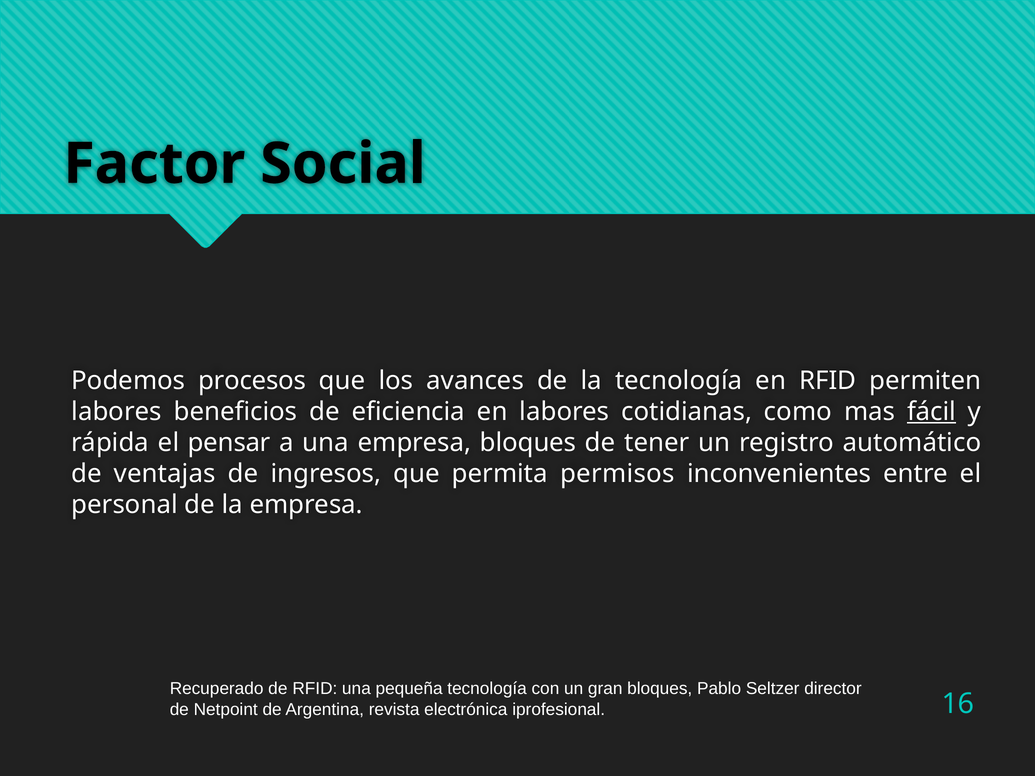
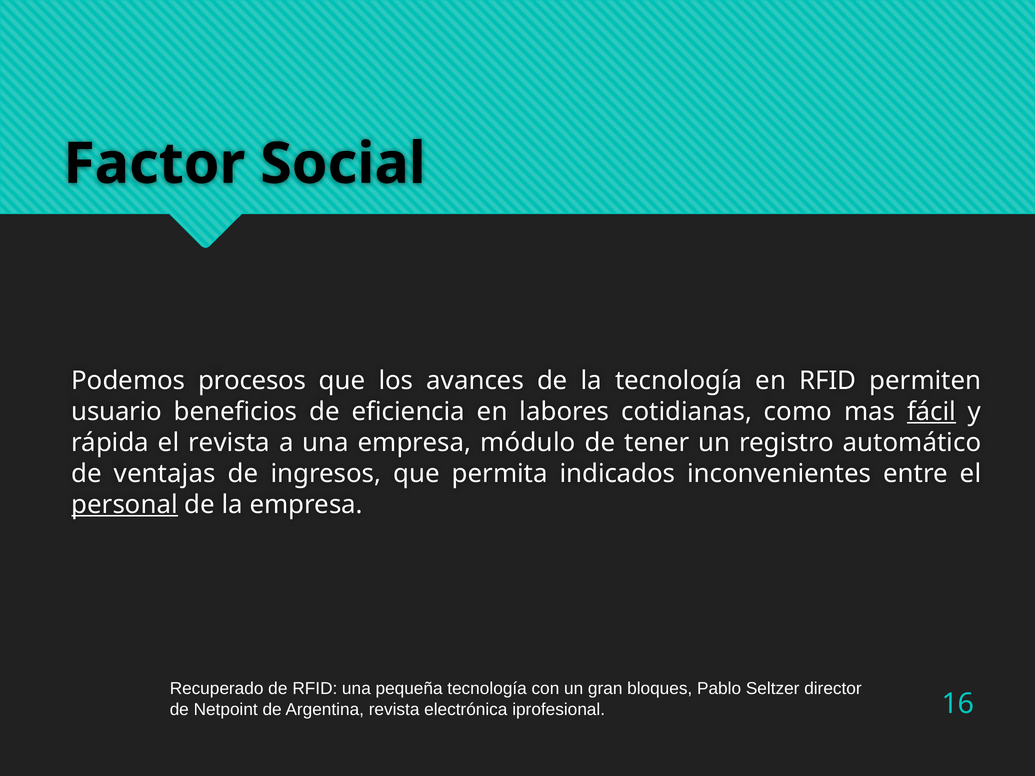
labores: labores -> usuario (117, 412)
el pensar: pensar -> revista (229, 443)
empresa bloques: bloques -> módulo (528, 443)
permisos: permisos -> indicados (617, 474)
personal underline: none -> present (125, 505)
